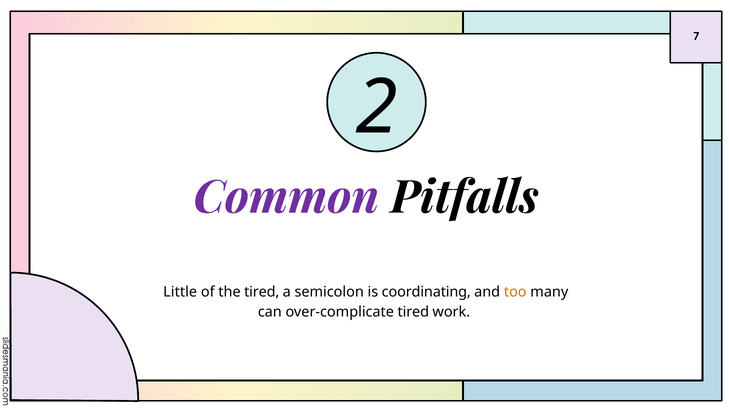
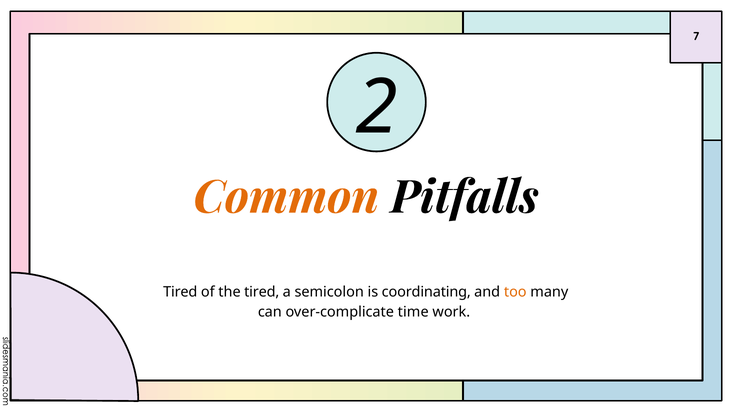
Common colour: purple -> orange (286, 197)
Little: Little -> Tired (180, 292)
over-complicate tired: tired -> time (413, 312)
